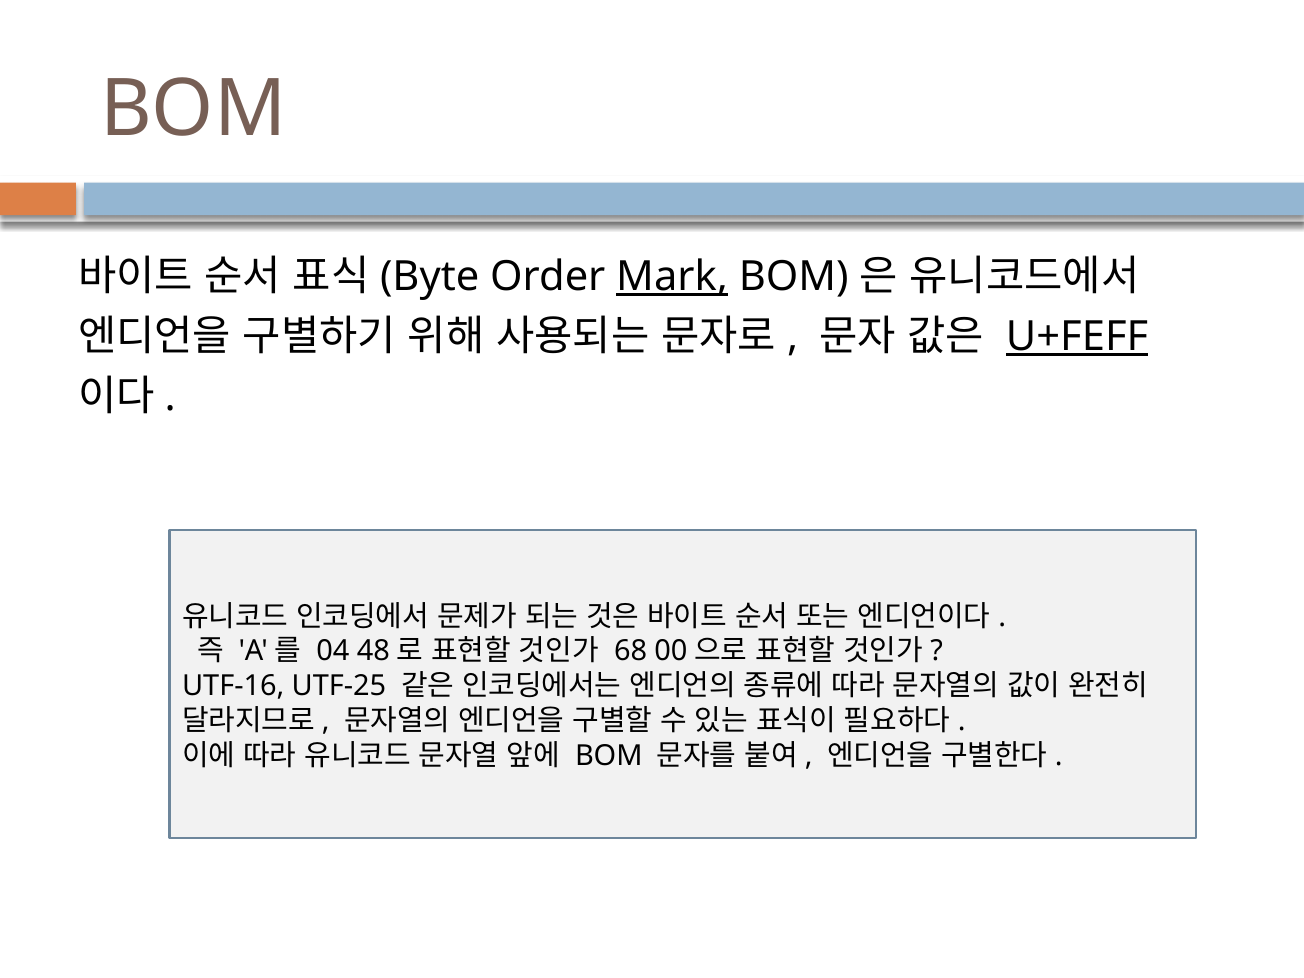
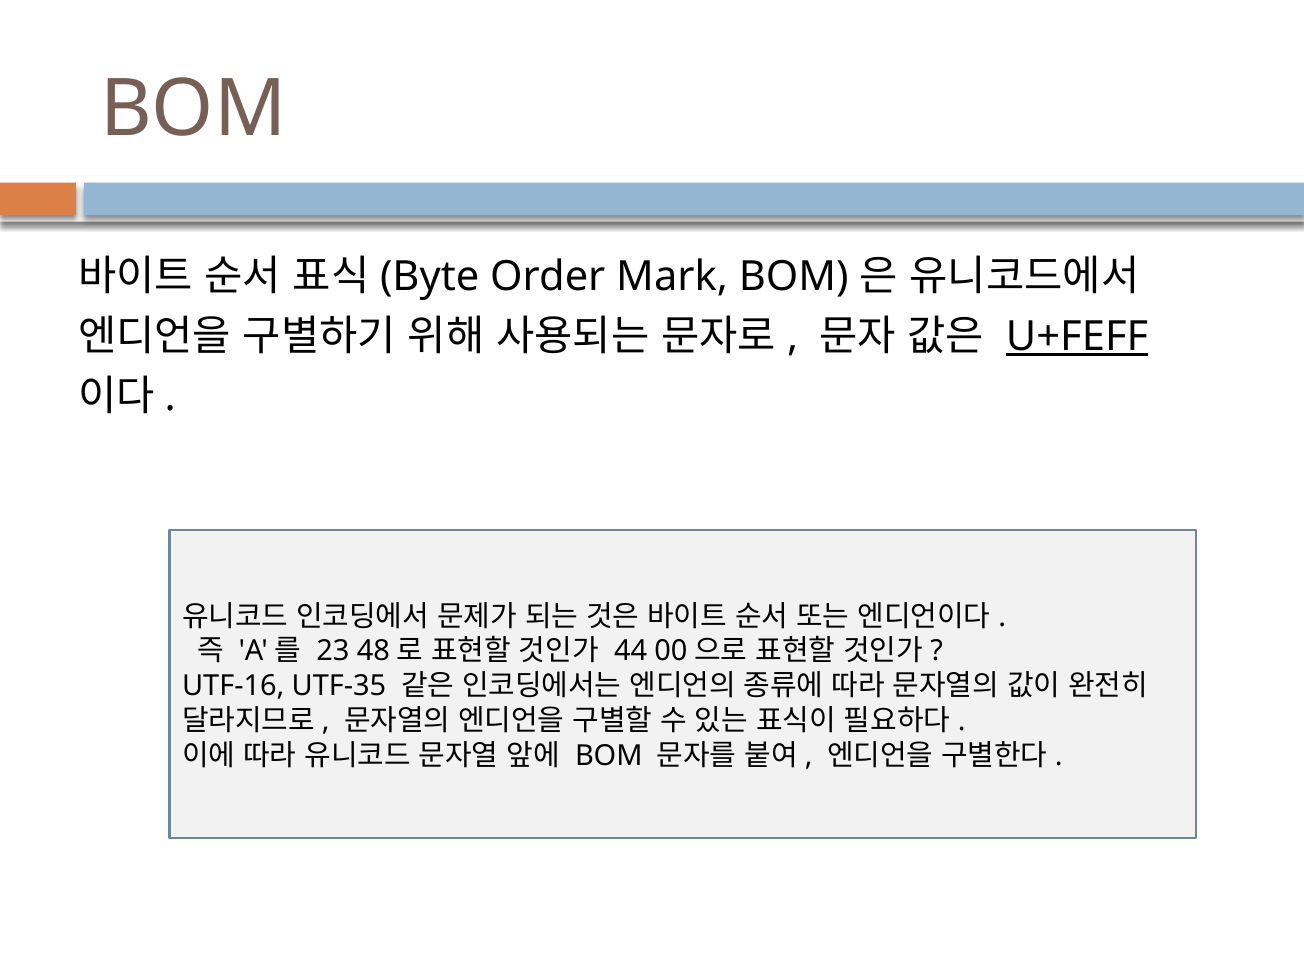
Mark underline: present -> none (672, 277)
04: 04 -> 23 (333, 651)
68: 68 -> 44 (631, 651)
UTF-25: UTF-25 -> UTF-35 (339, 686)
